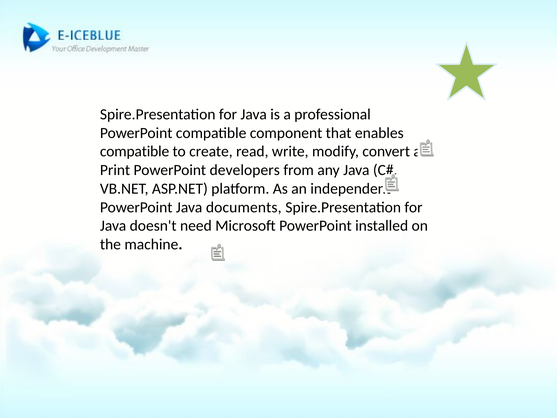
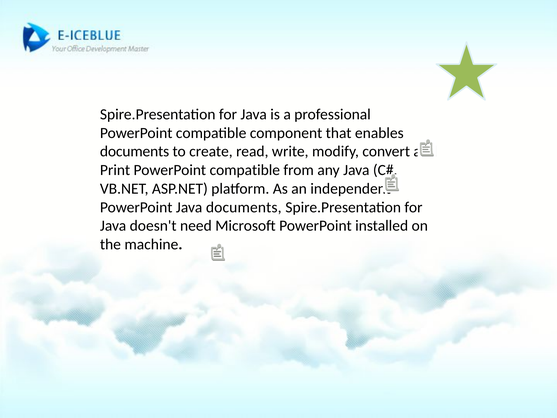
compatible: compatible -> documents (135, 151)
Print PowerPoint developers: developers -> compatible (245, 170)
